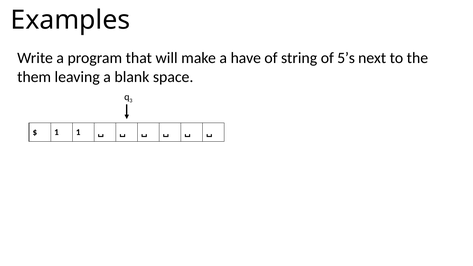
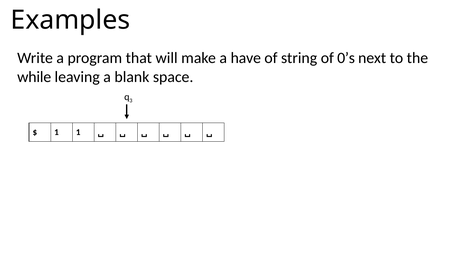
5’s: 5’s -> 0’s (346, 58)
them: them -> while (34, 77)
